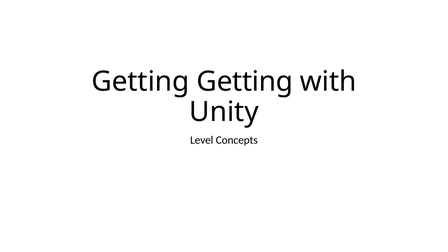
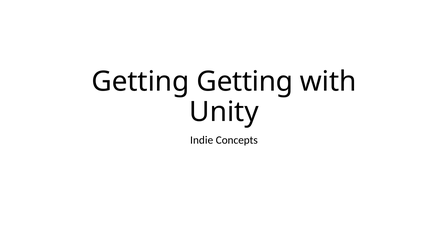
Level: Level -> Indie (202, 140)
